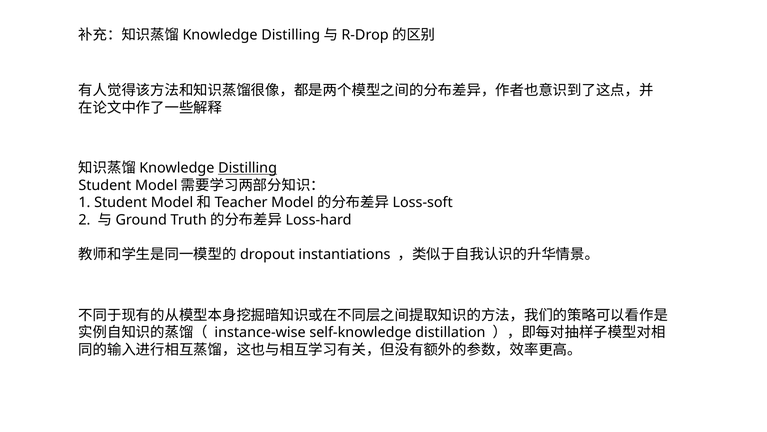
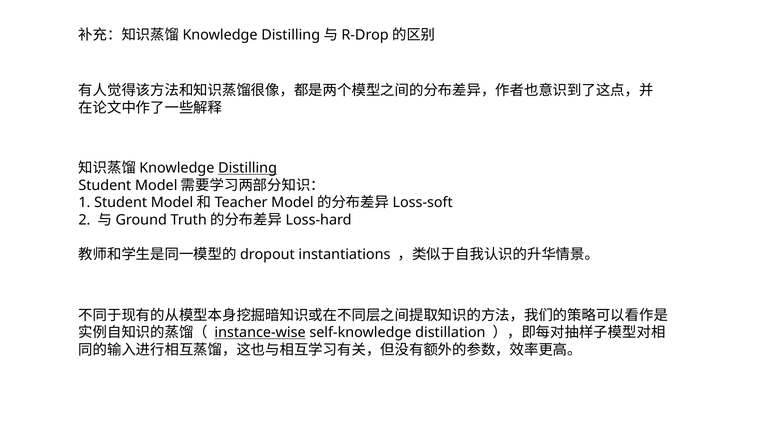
instance-wise underline: none -> present (260, 332)
